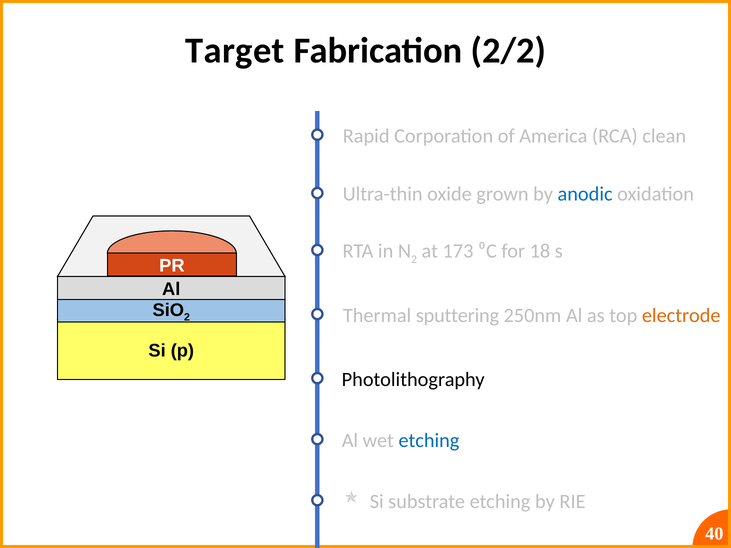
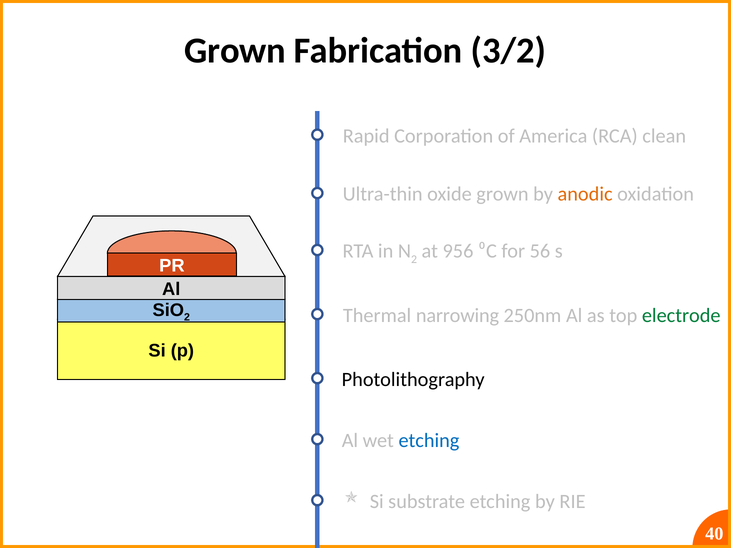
Target: Target -> Grown (235, 51)
2/2: 2/2 -> 3/2 (508, 51)
anodic colour: blue -> orange (585, 194)
173: 173 -> 956 (458, 251)
18: 18 -> 56 (540, 251)
sputtering: sputtering -> narrowing (458, 315)
electrode colour: orange -> green (681, 315)
